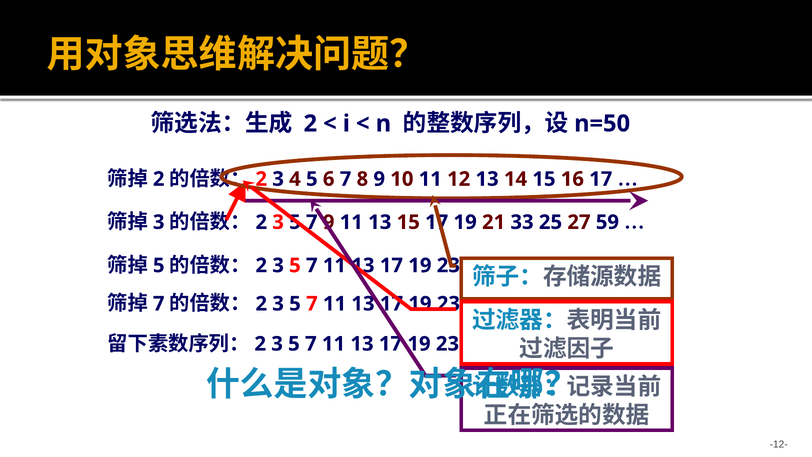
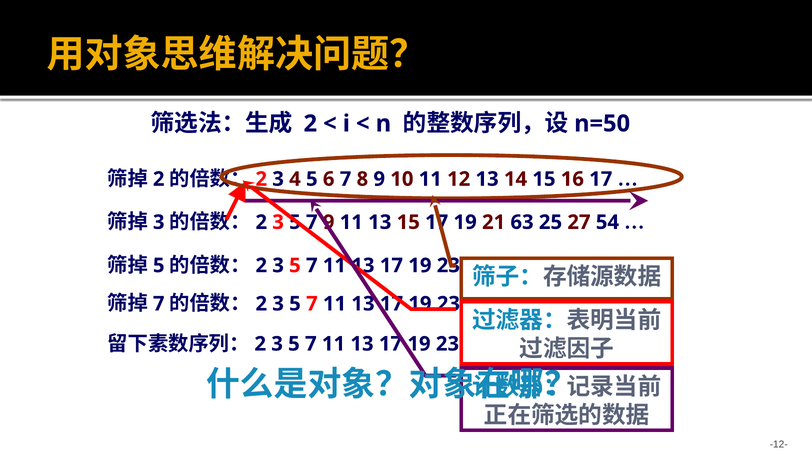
33: 33 -> 63 (522, 222)
59: 59 -> 54 (607, 222)
